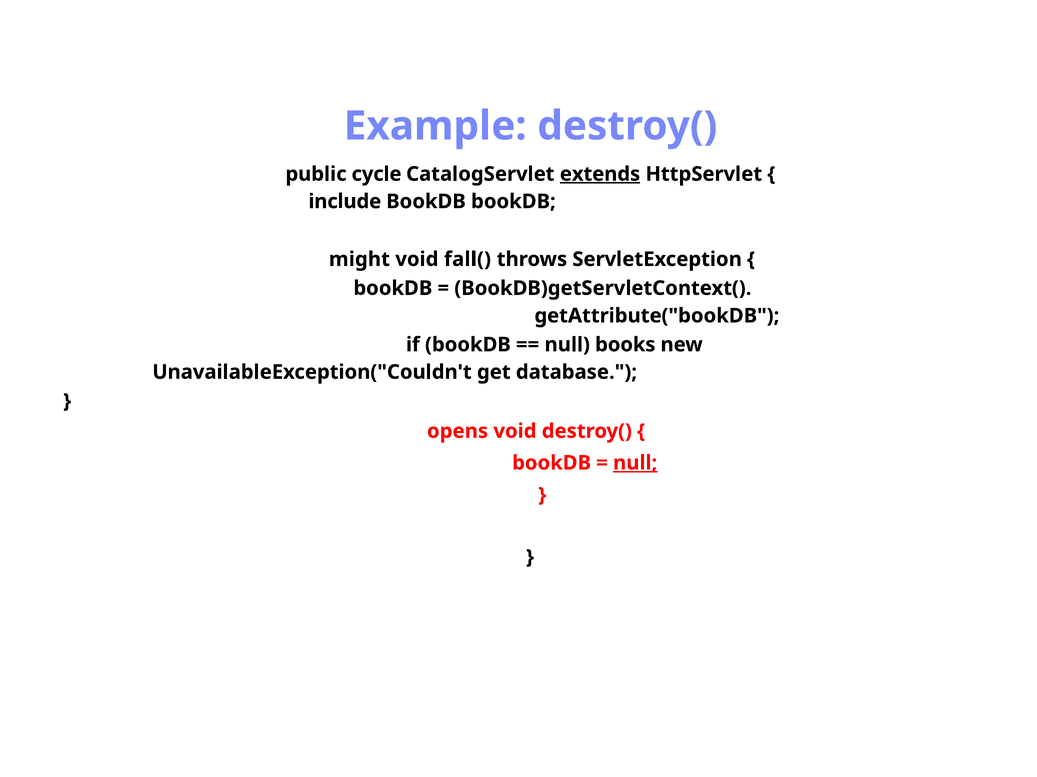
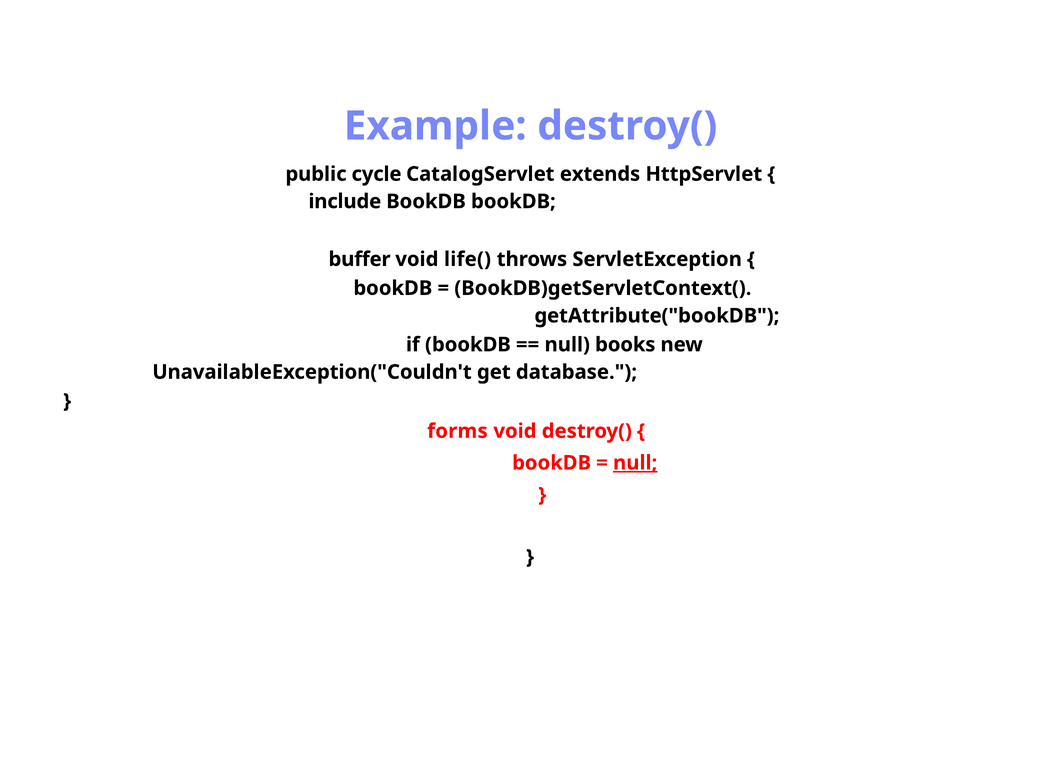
extends underline: present -> none (600, 174)
might: might -> buffer (360, 259)
fall(: fall( -> life( (467, 259)
opens: opens -> forms (457, 431)
